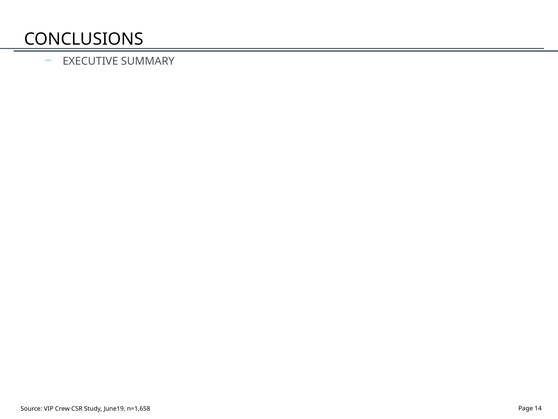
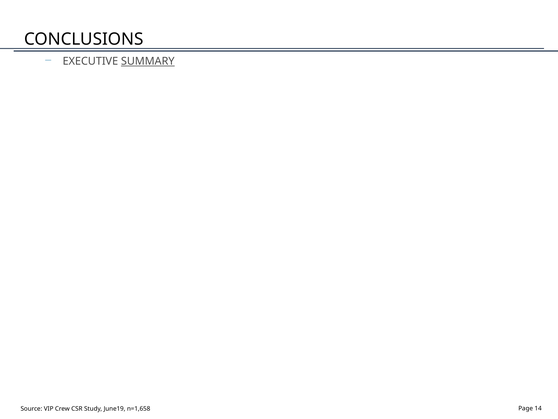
SUMMARY underline: none -> present (148, 61)
